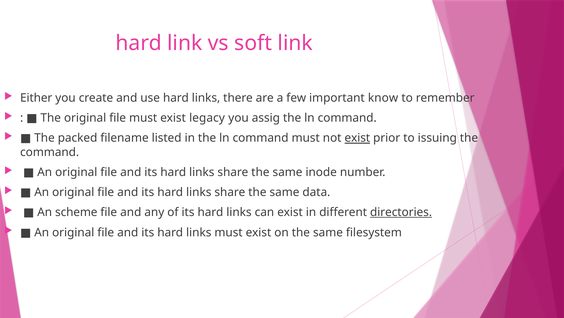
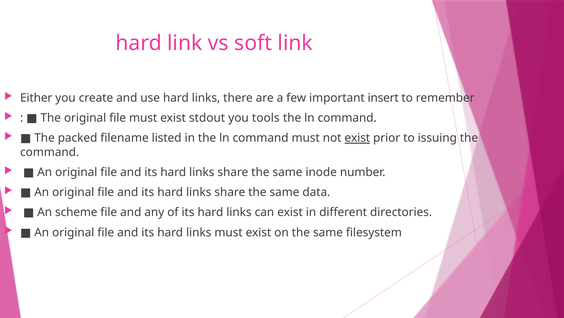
know: know -> insert (383, 98)
legacy: legacy -> stdout (207, 118)
assig: assig -> tools (266, 118)
directories underline: present -> none (401, 212)
